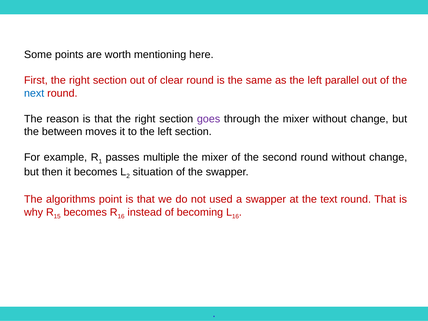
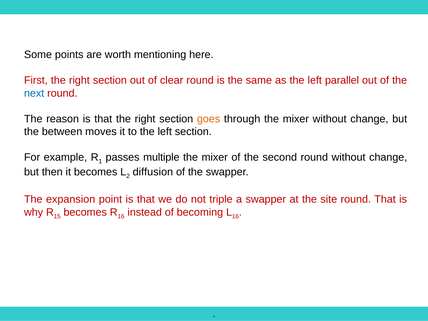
goes colour: purple -> orange (209, 119)
situation: situation -> diffusion (153, 172)
algorithms: algorithms -> expansion (71, 199)
used: used -> triple (221, 199)
text: text -> site (329, 199)
